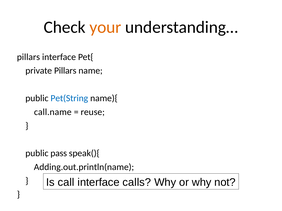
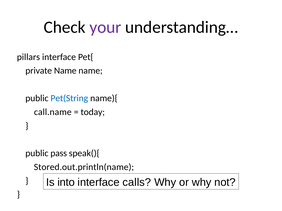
your colour: orange -> purple (105, 27)
private Pillars: Pillars -> Name (65, 71)
reuse: reuse -> today (93, 112)
Adding.out.println(name: Adding.out.println(name -> Stored.out.println(name (84, 167)
call: call -> into (66, 183)
